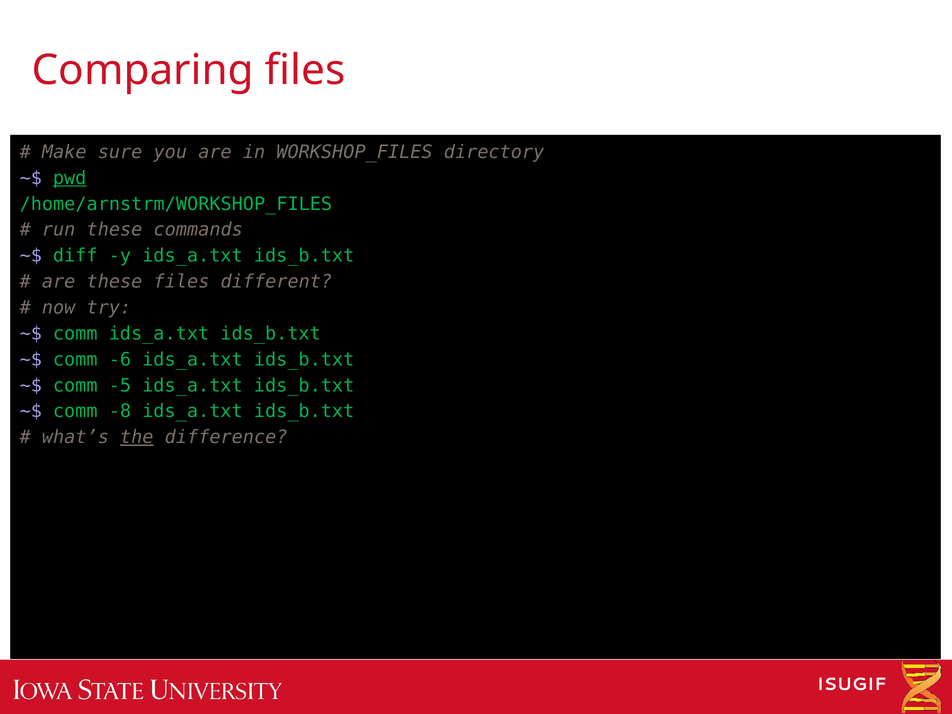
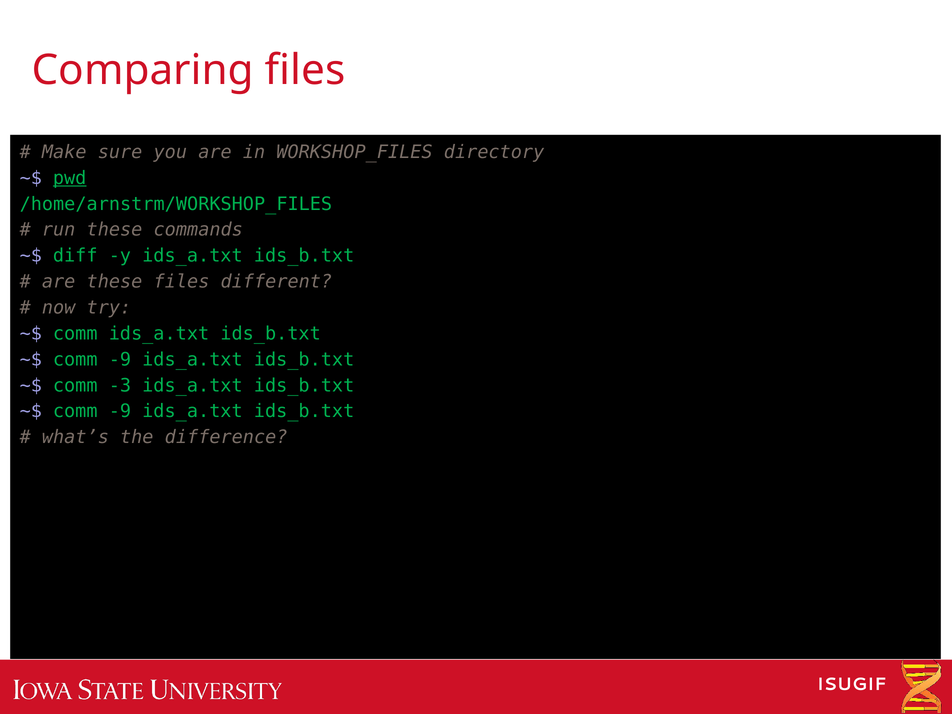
-6: -6 -> -9 (120, 360)
-5: -5 -> -3 (120, 385)
-8: -8 -> -9 (120, 411)
the underline: present -> none (137, 437)
